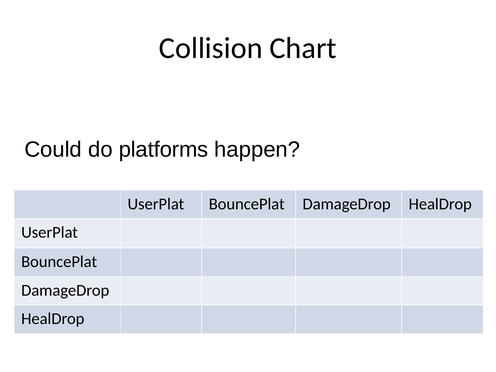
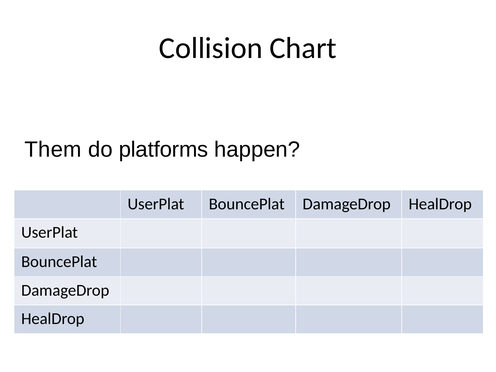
Could: Could -> Them (53, 149)
